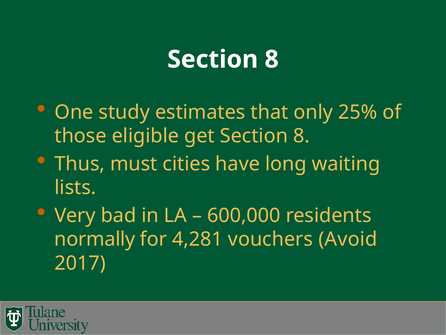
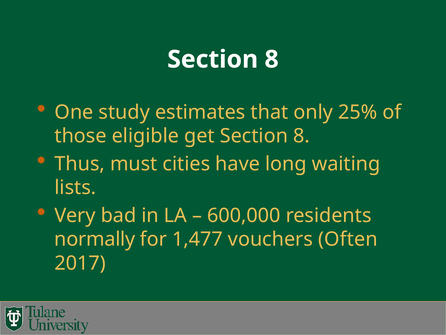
4,281: 4,281 -> 1,477 (197, 239)
Avoid: Avoid -> Often (348, 239)
